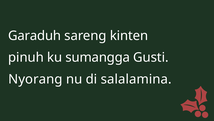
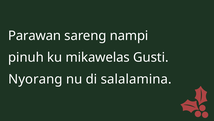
Garaduh: Garaduh -> Parawan (35, 36)
kinten: kinten -> nampi (129, 36)
sumangga: sumangga -> mikawelas (98, 57)
